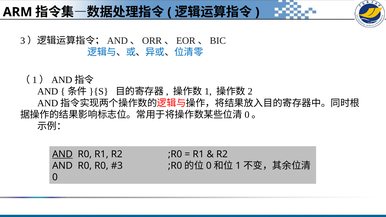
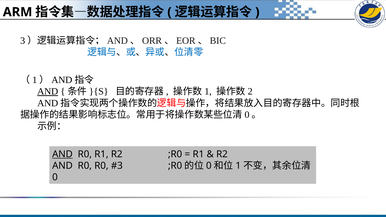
AND underline: none -> present (48, 92)
